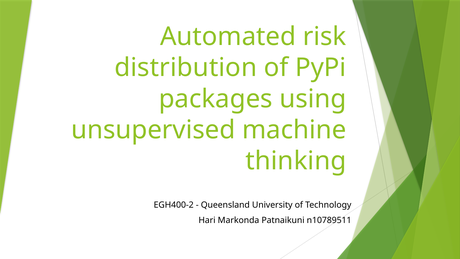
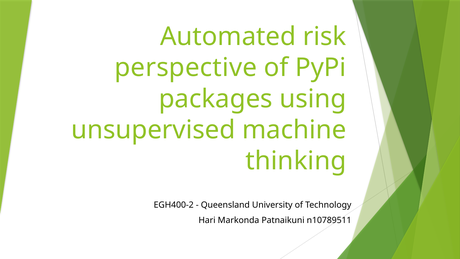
distribution: distribution -> perspective (186, 68)
